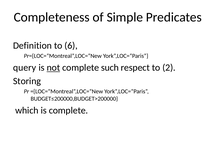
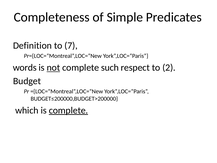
6: 6 -> 7 (71, 46)
query: query -> words (25, 67)
Storing: Storing -> Budget (27, 81)
complete underline: none -> present (68, 110)
